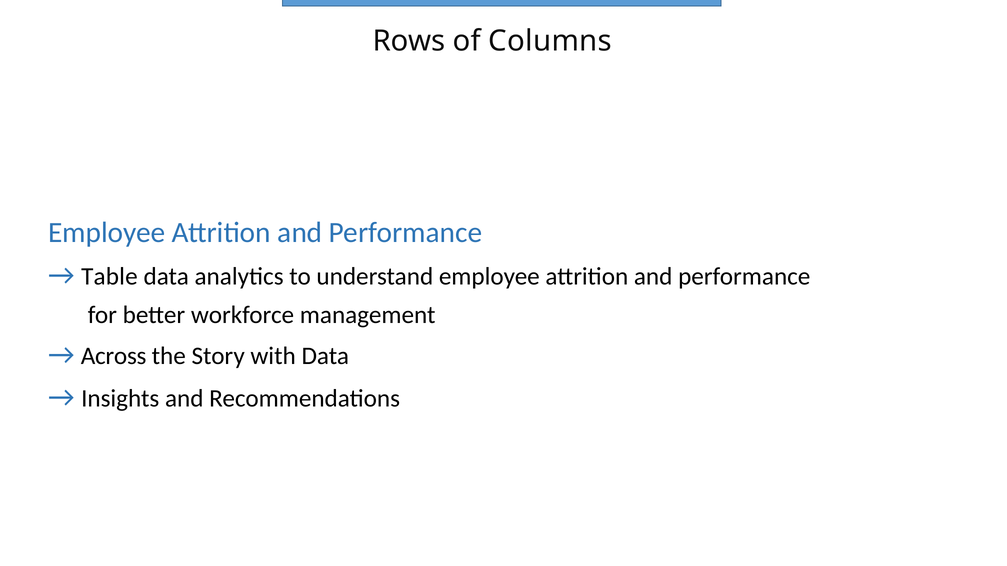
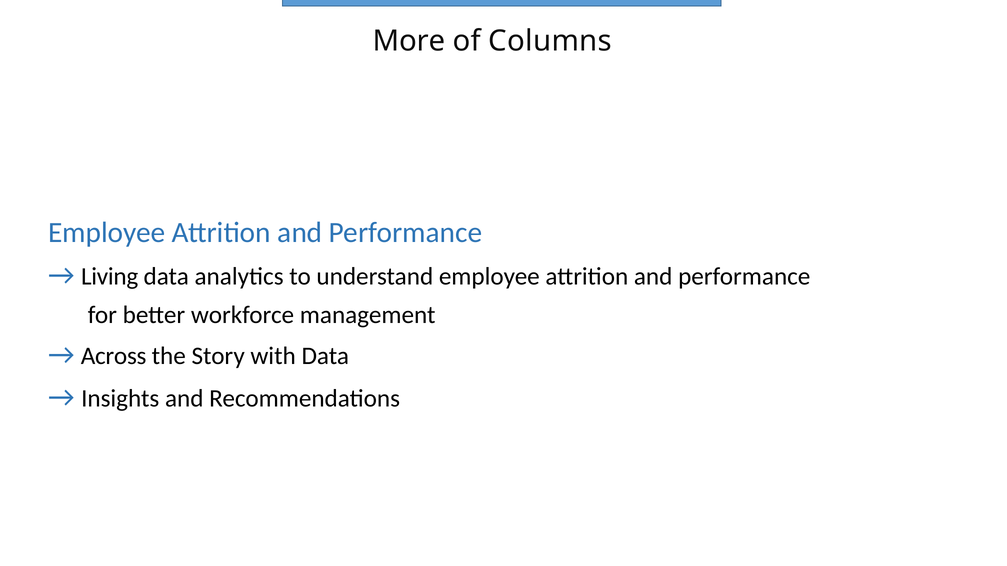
Rows: Rows -> More (409, 41)
Table: Table -> Living (110, 276)
